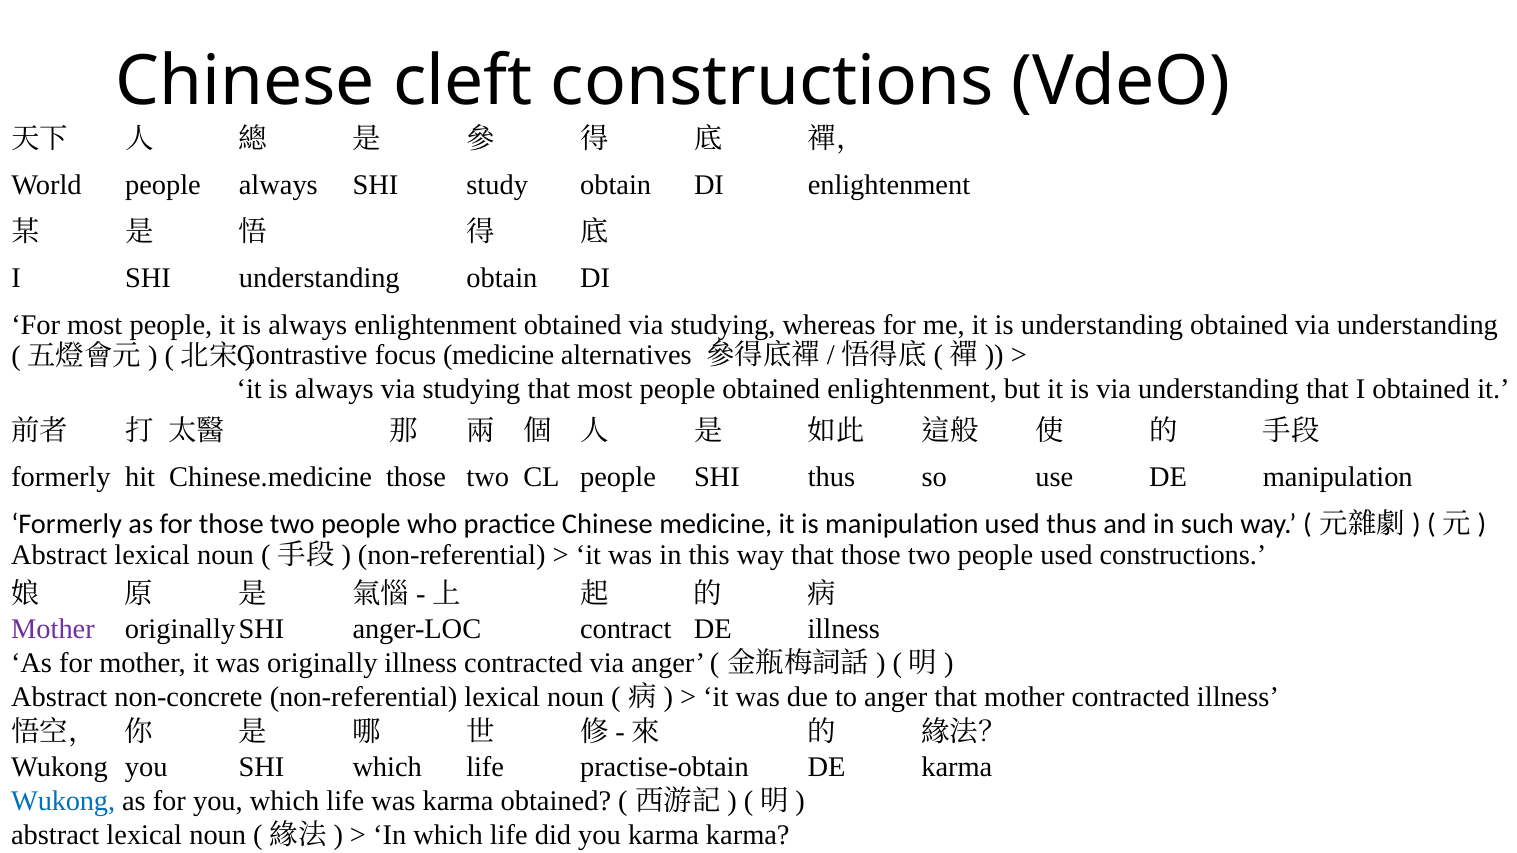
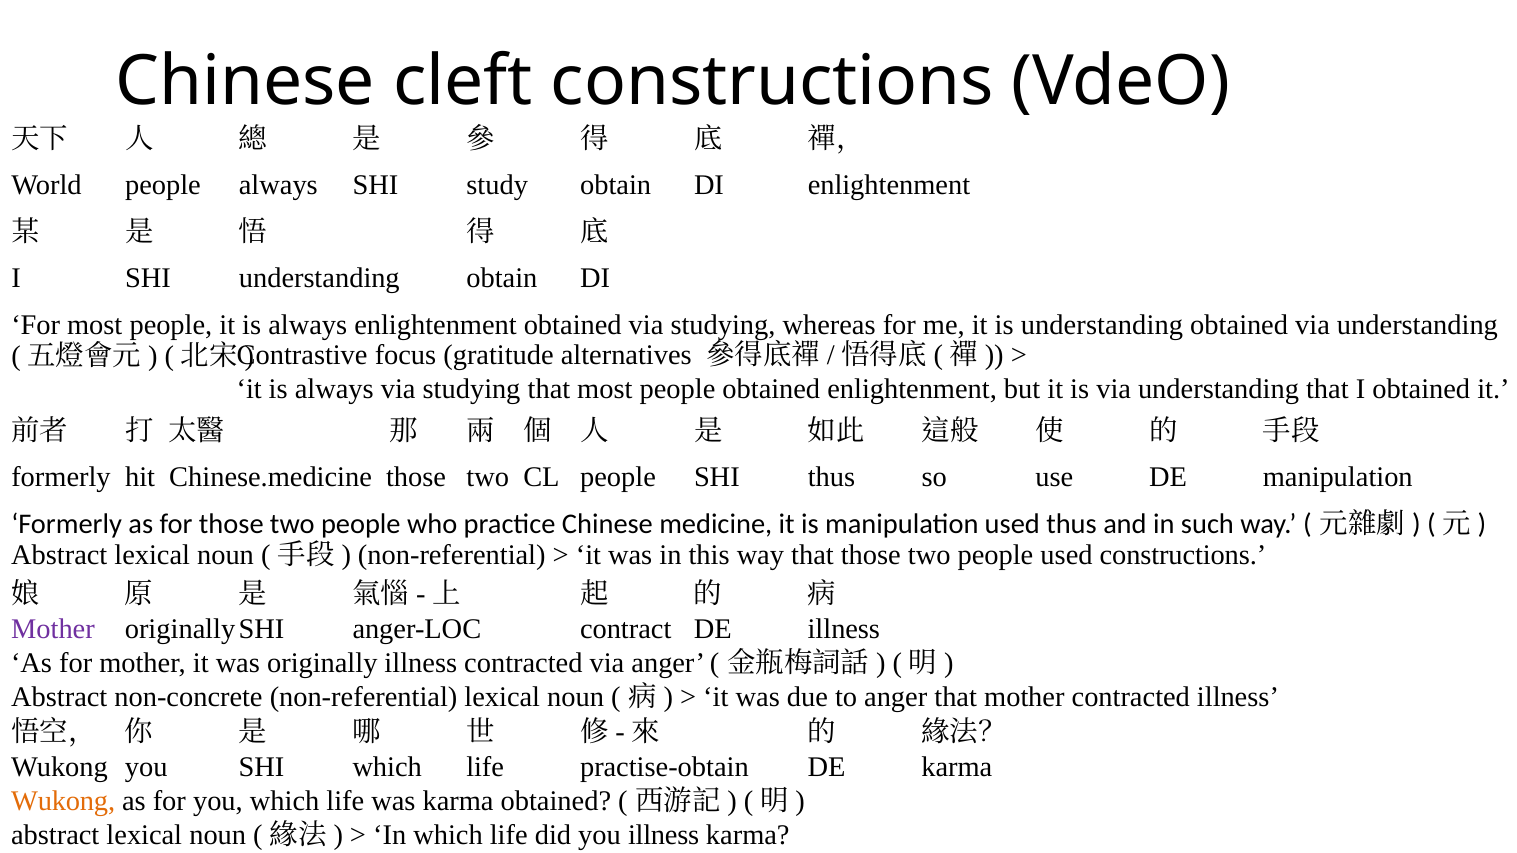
focus medicine: medicine -> gratitude (499, 355)
Wukong colour: blue -> orange (63, 801)
you karma: karma -> illness (664, 835)
